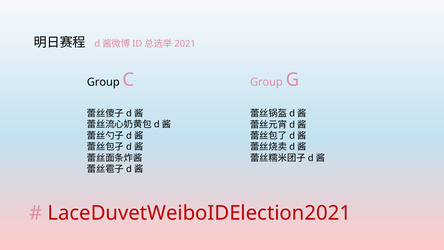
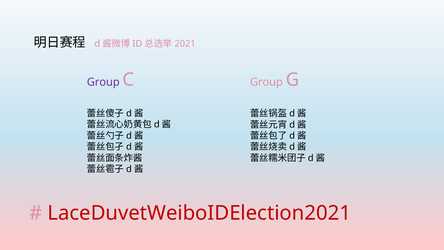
Group colour: black -> purple (103, 82)
